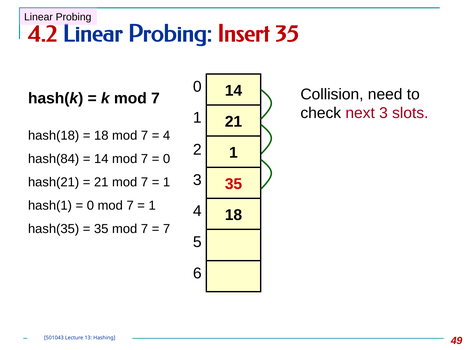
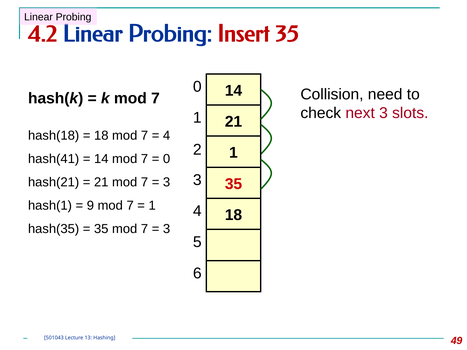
hash(84: hash(84 -> hash(41 (54, 159)
1: 1 -> 3 (167, 182)
0: 0 -> 9 (90, 206)
7: 7 -> 3 (167, 229)
